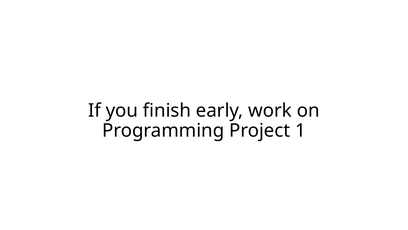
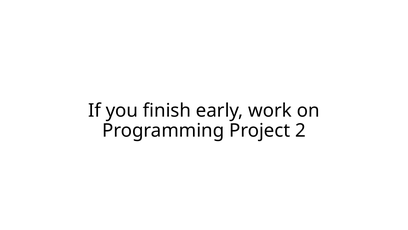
1: 1 -> 2 (300, 131)
